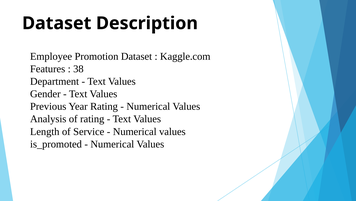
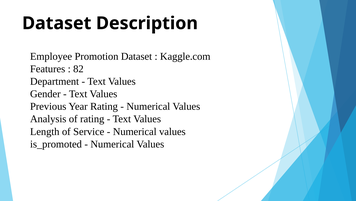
38: 38 -> 82 (78, 69)
